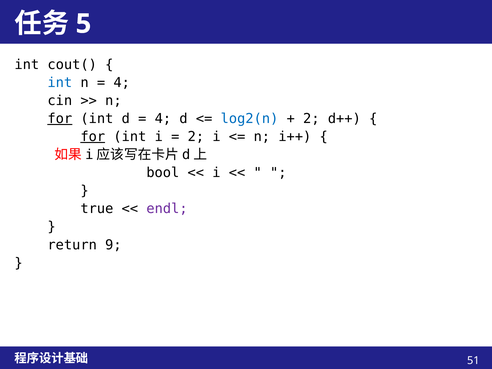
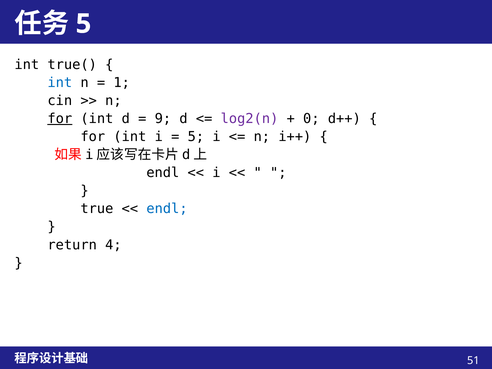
cout(: cout( -> true( (72, 65)
4: 4 -> 1 (122, 83)
4: 4 -> 9 (163, 119)
log2(n colour: blue -> purple (249, 119)
2: 2 -> 0 (311, 119)
for underline: present -> none (93, 137)
2: 2 -> 5 (196, 137)
bool: bool -> endl (163, 173)
endl colour: purple -> blue (167, 209)
9: 9 -> 4 (113, 245)
